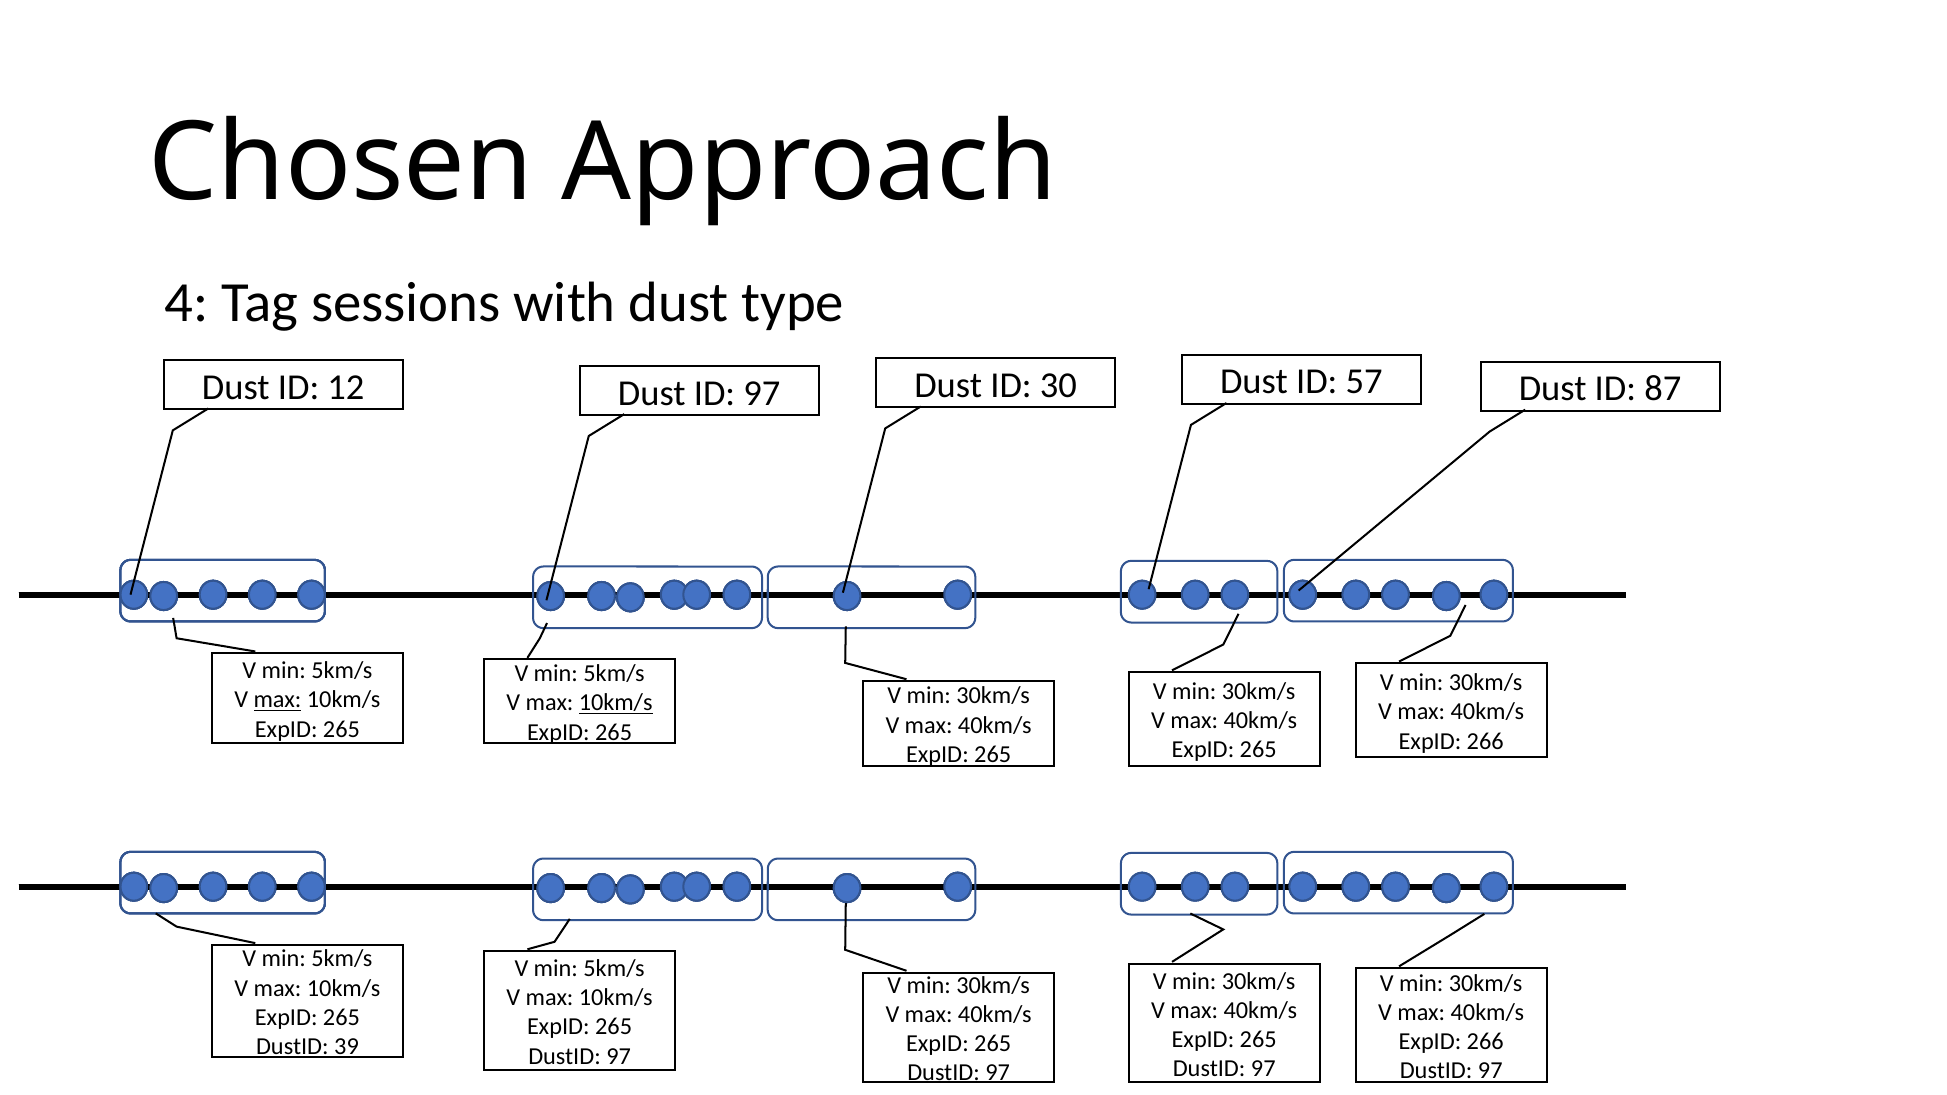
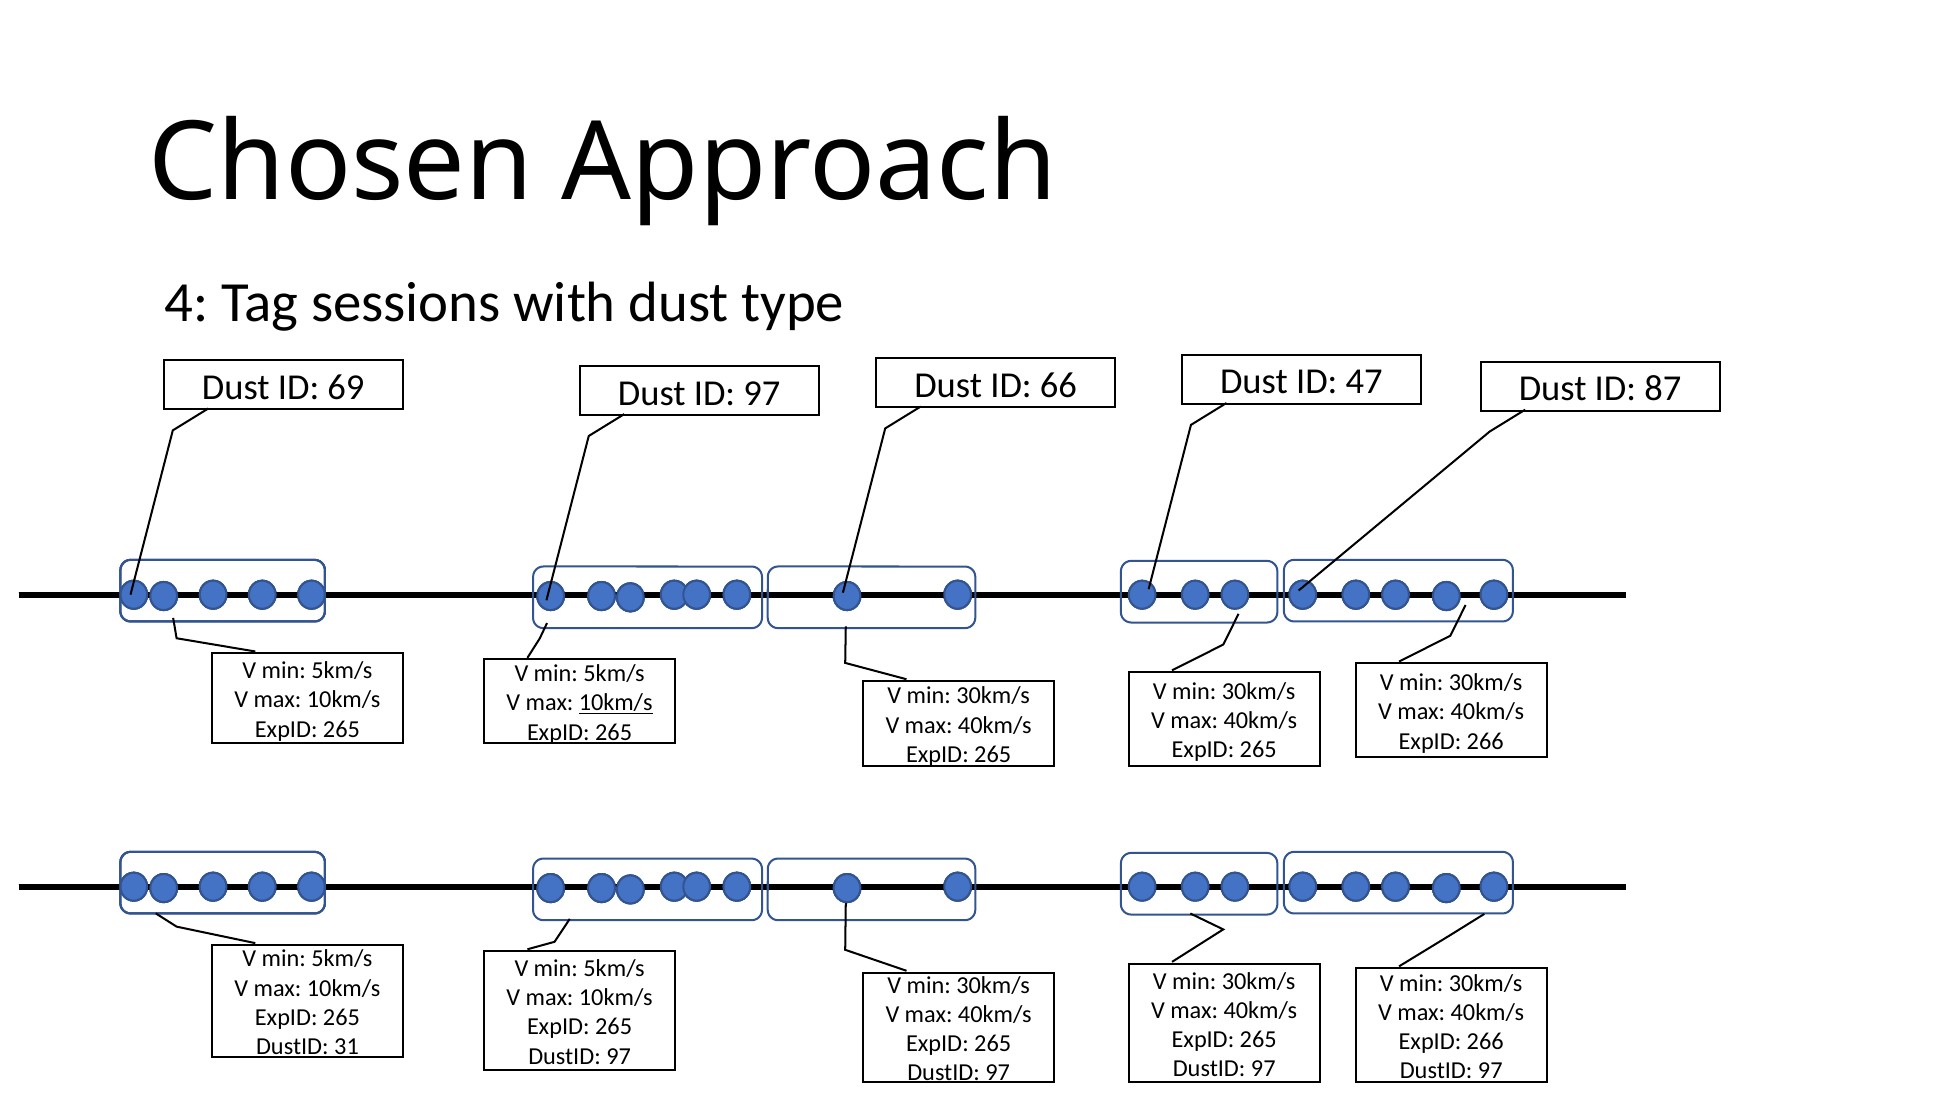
12: 12 -> 69 (346, 387)
30: 30 -> 66 (1058, 385)
57: 57 -> 47 (1364, 382)
max underline: present -> none (277, 700)
39: 39 -> 31 (346, 1047)
